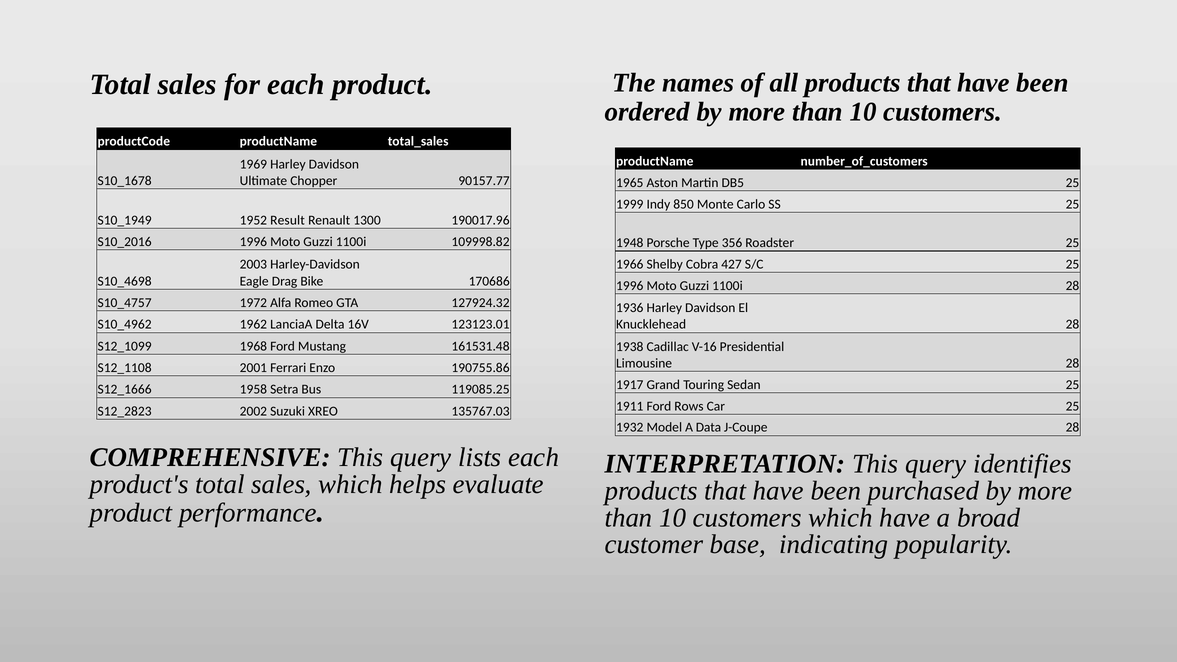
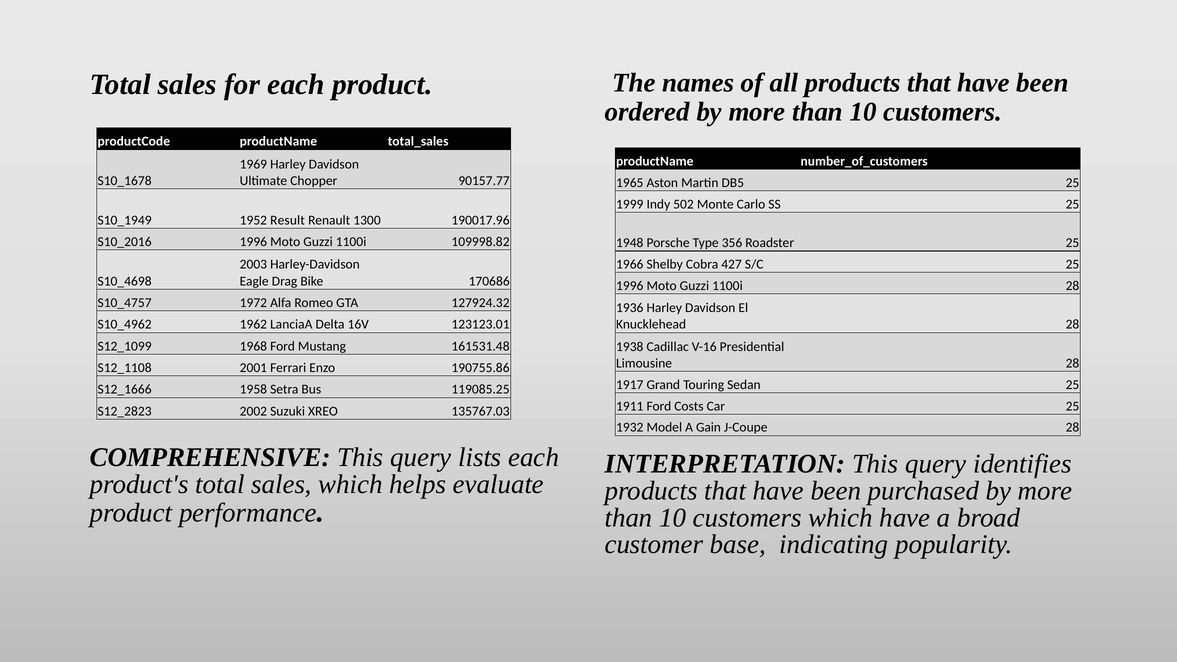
850: 850 -> 502 (683, 204)
Rows: Rows -> Costs (689, 406)
Data: Data -> Gain (708, 428)
